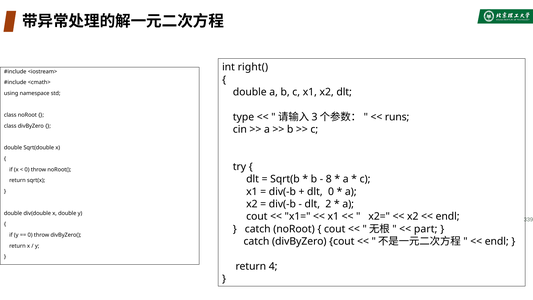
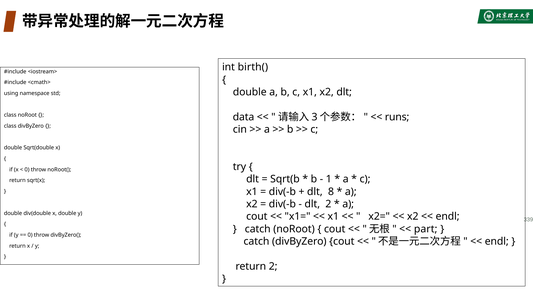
right(: right( -> birth( (253, 67)
type: type -> data (244, 117)
8: 8 -> 1 (329, 179)
dlt 0: 0 -> 8 (331, 192)
return 4: 4 -> 2 (273, 266)
